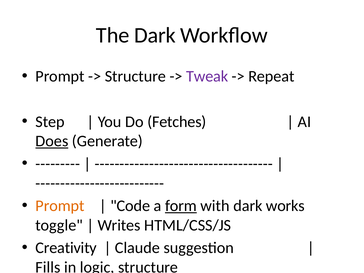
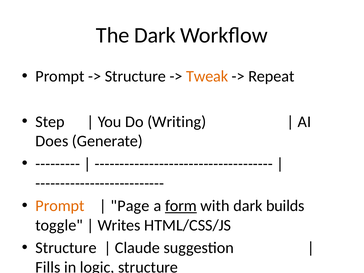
Tweak colour: purple -> orange (207, 76)
Fetches: Fetches -> Writing (177, 122)
Does underline: present -> none (52, 141)
Code: Code -> Page (130, 206)
works: works -> builds (285, 206)
Creativity: Creativity -> Structure (66, 248)
